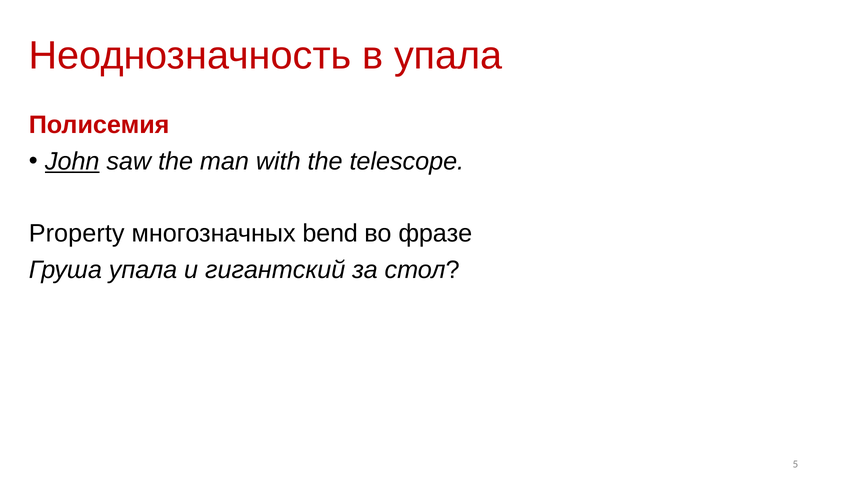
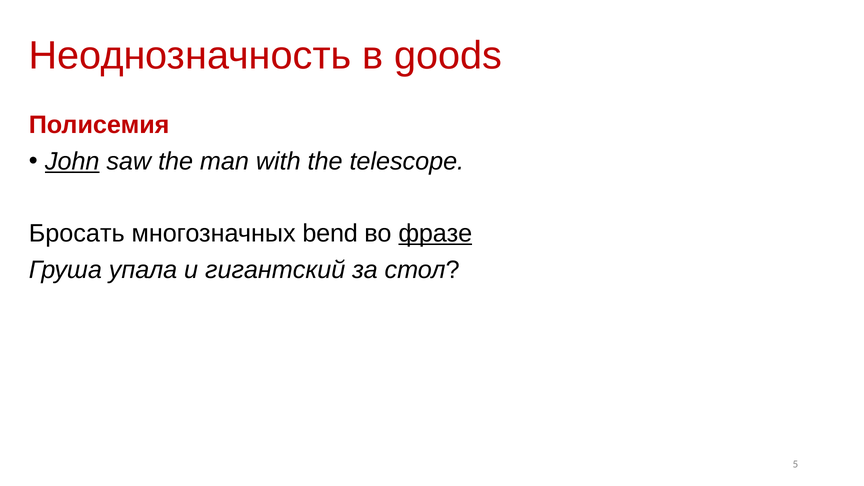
в упала: упала -> goods (448, 56)
Property: Property -> Бросать (77, 234)
фразе underline: none -> present (435, 234)
